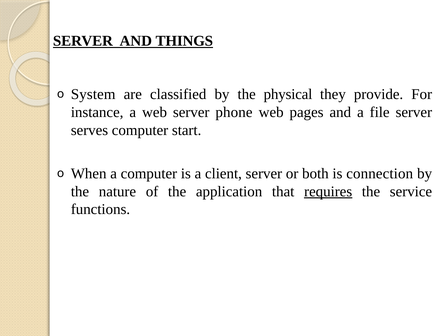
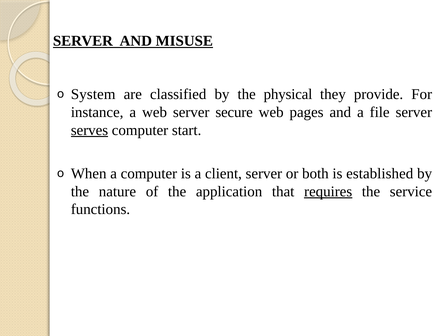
THINGS: THINGS -> MISUSE (184, 41)
phone: phone -> secure (234, 112)
serves underline: none -> present (89, 130)
connection: connection -> established (380, 173)
